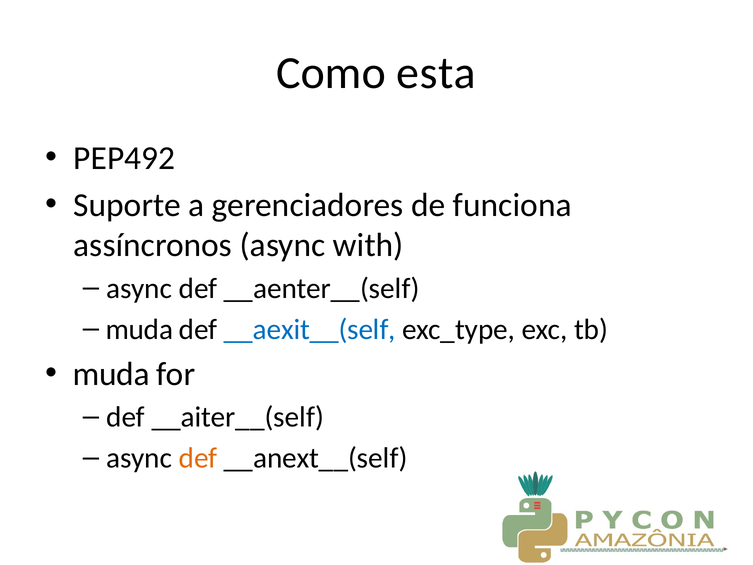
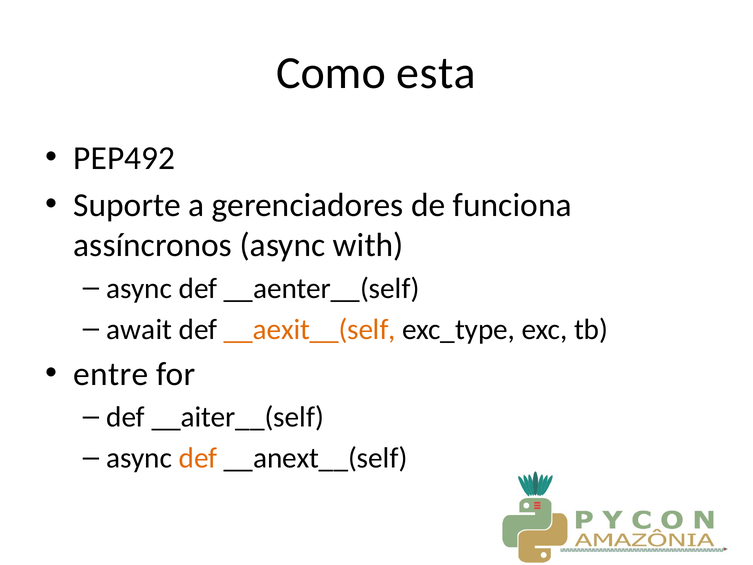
muda: muda -> await (139, 329)
__aexit__(self colour: blue -> orange (310, 329)
muda: muda -> entre (111, 374)
